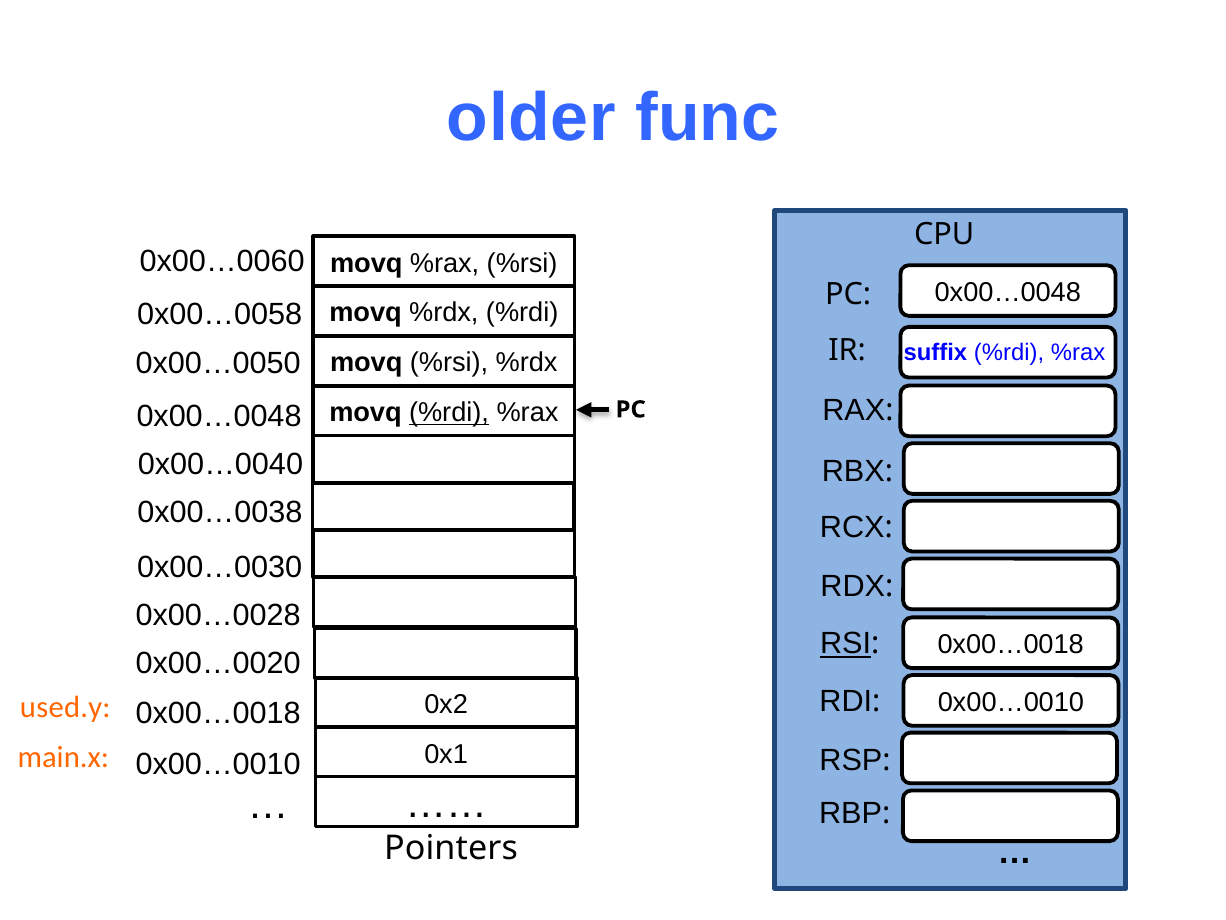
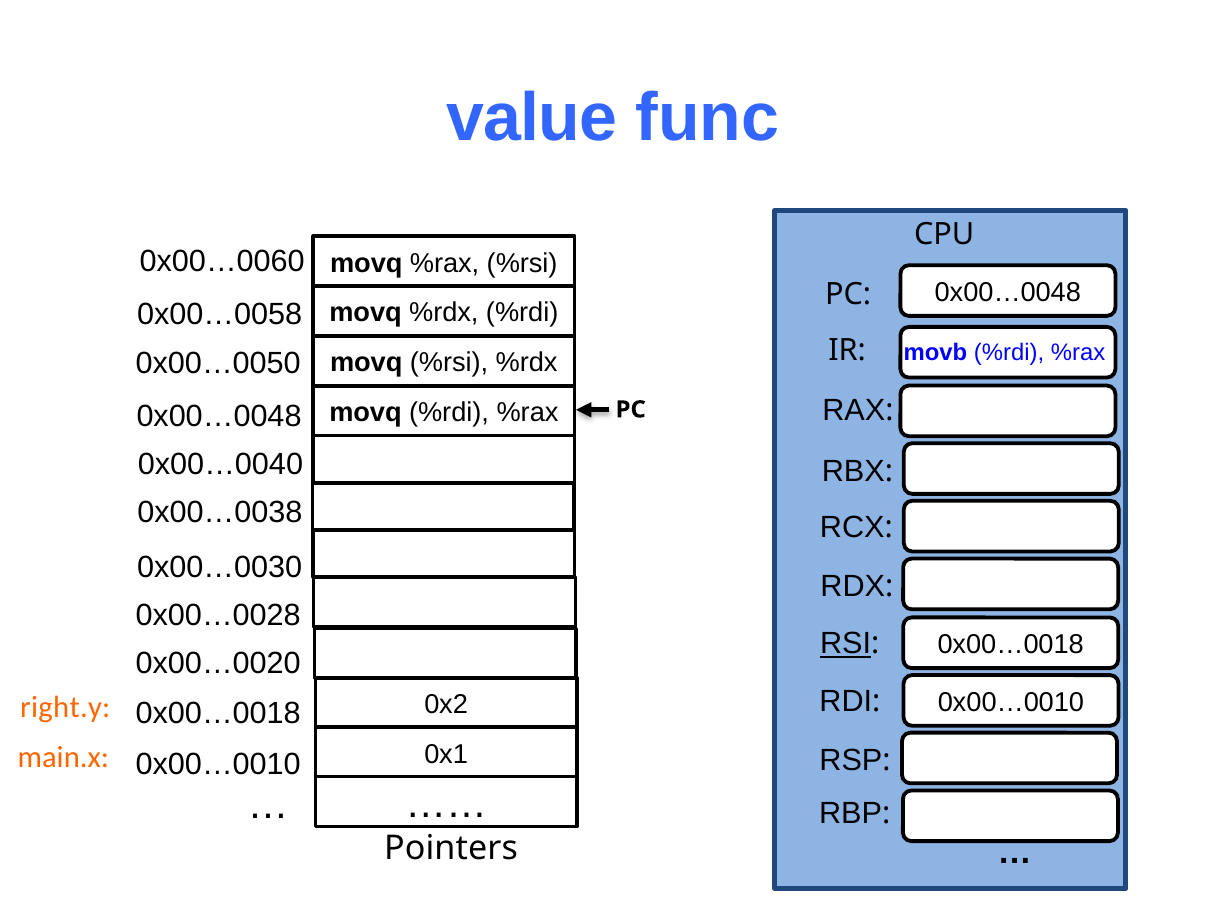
older: older -> value (532, 118)
suffix: suffix -> movb (935, 352)
%rdi underline: present -> none (449, 413)
used.y: used.y -> right.y (65, 707)
